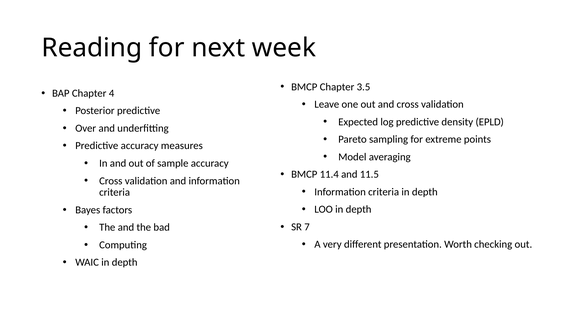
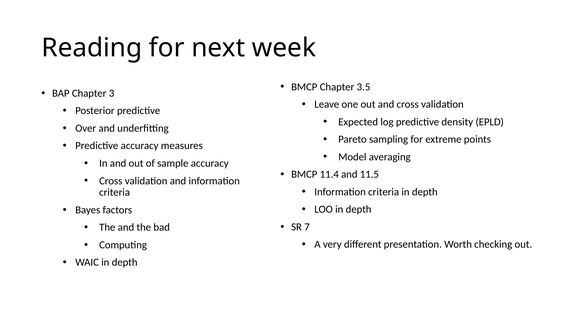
4: 4 -> 3 (112, 93)
